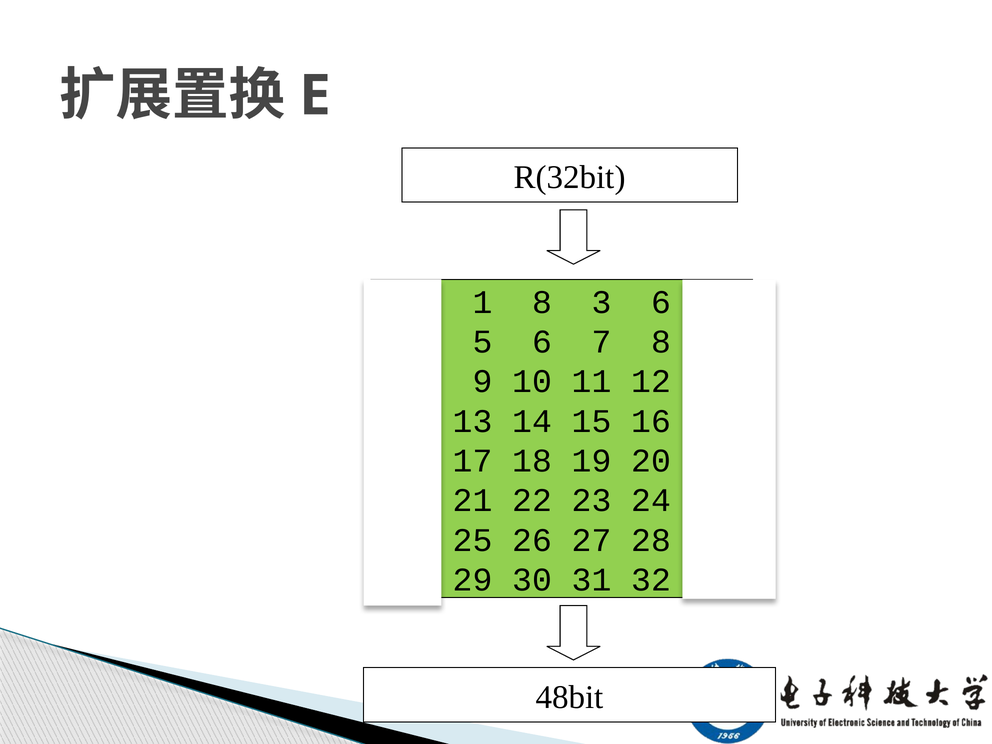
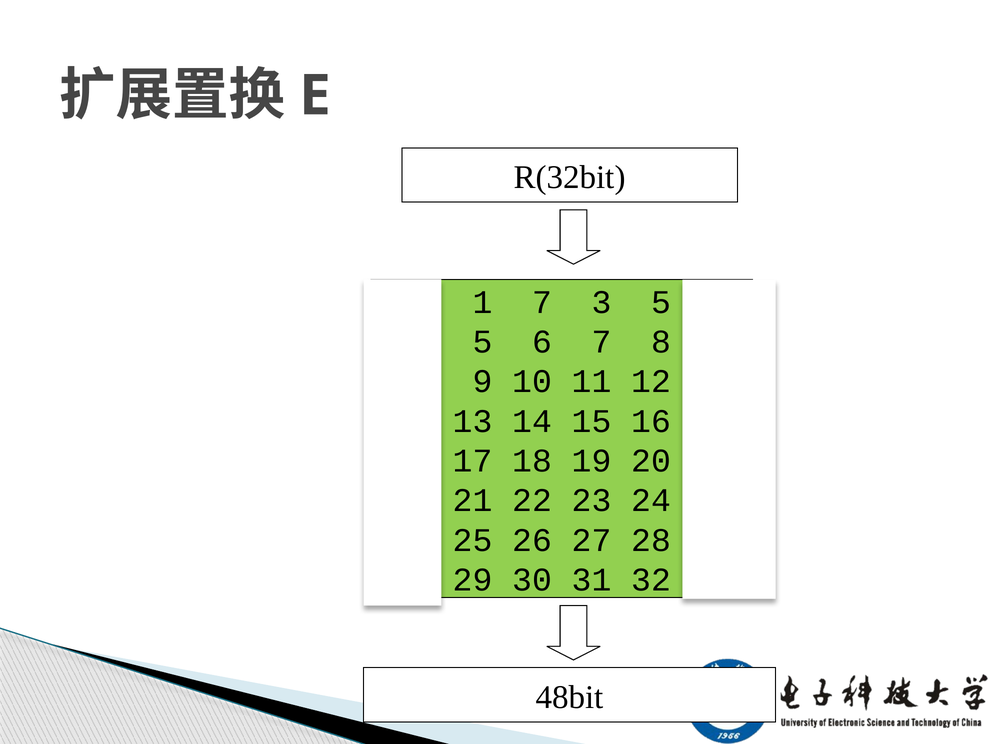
1 8: 8 -> 7 (542, 302)
3 6: 6 -> 5 (661, 302)
